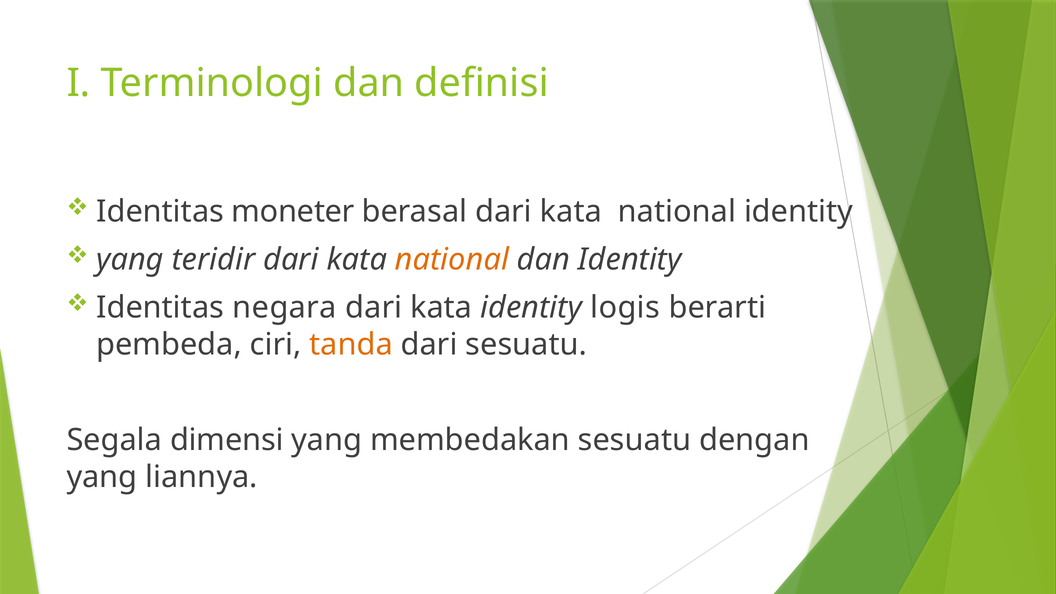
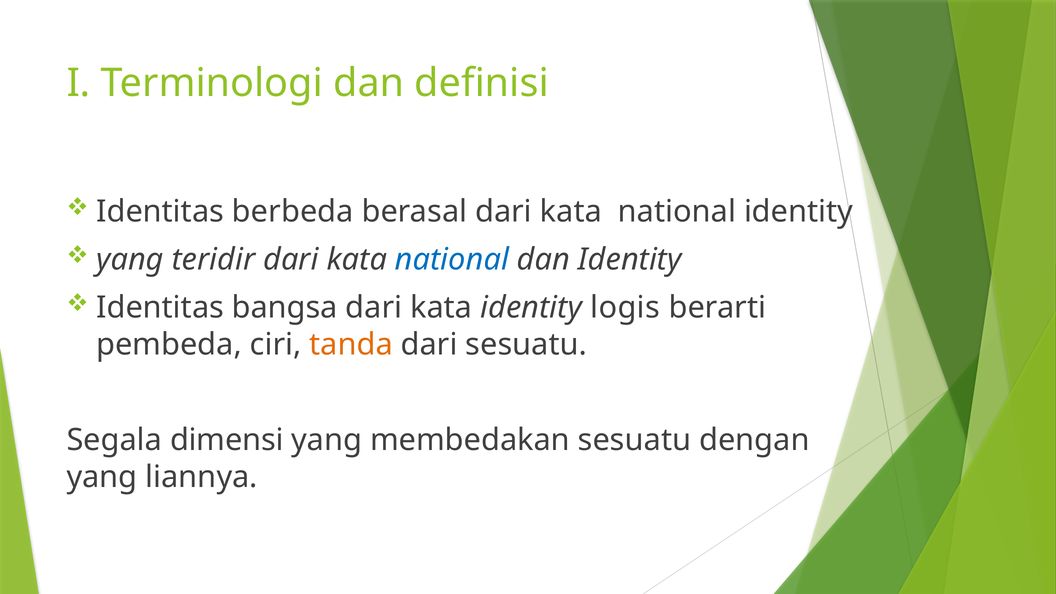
moneter: moneter -> berbeda (293, 212)
national colour: orange -> blue (452, 260)
negara: negara -> bangsa (285, 307)
